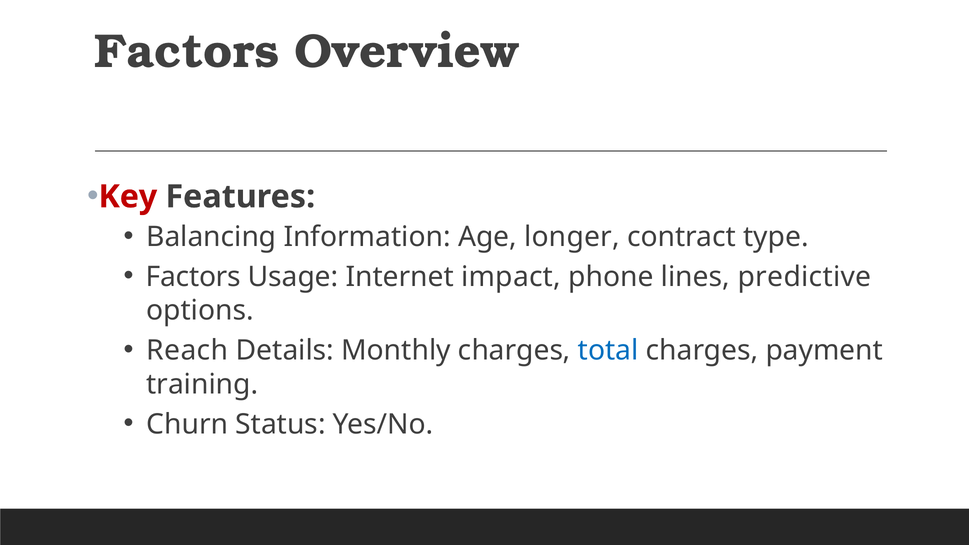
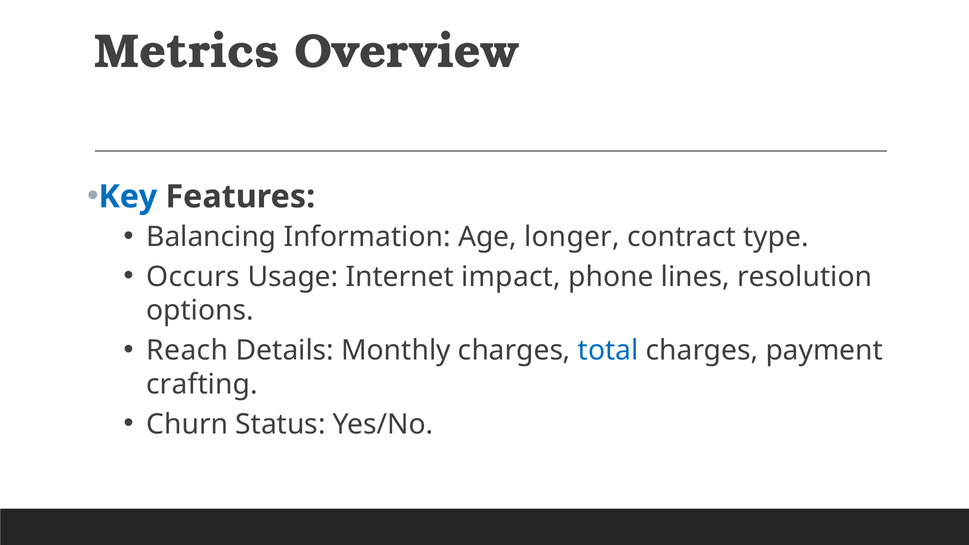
Factors: Factors -> Metrics (187, 52)
Key colour: red -> blue (128, 197)
Factors: Factors -> Occurs (193, 277)
predictive: predictive -> resolution (805, 277)
training: training -> crafting (202, 384)
